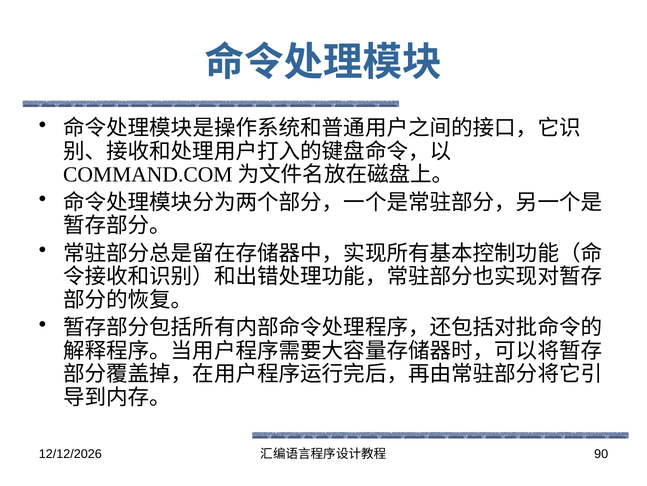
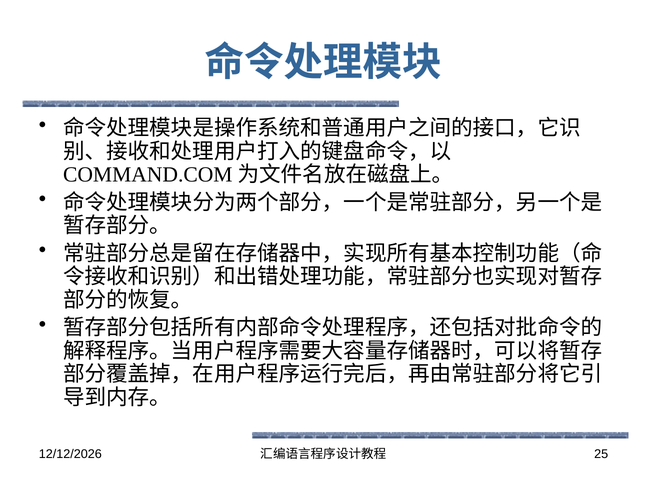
90: 90 -> 25 (601, 454)
